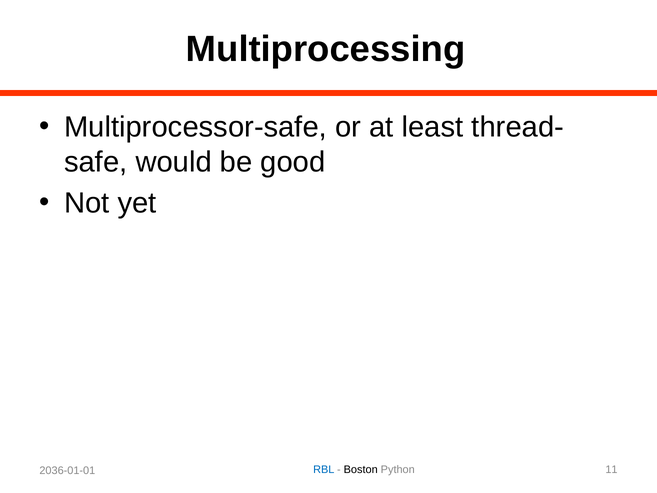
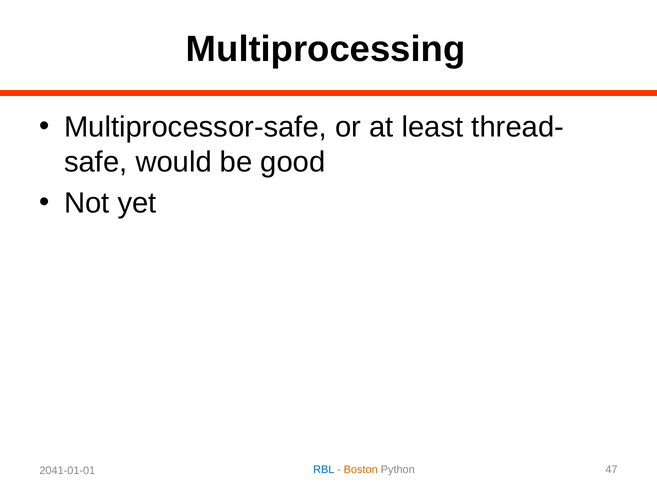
Boston colour: black -> orange (361, 469)
11: 11 -> 47 (611, 469)
2036-01-01: 2036-01-01 -> 2041-01-01 (67, 471)
